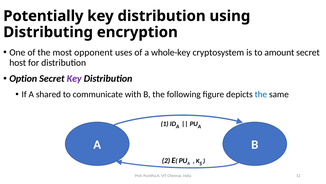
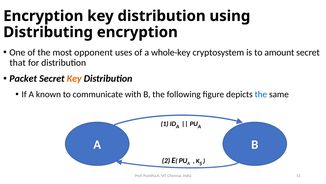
Potentially: Potentially -> Encryption (43, 16)
host: host -> that (18, 62)
Option: Option -> Packet (23, 78)
Key colour: purple -> orange (74, 78)
shared: shared -> known (48, 94)
